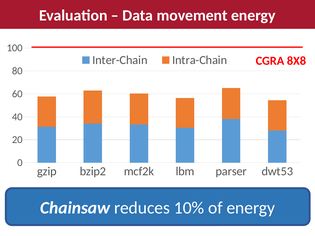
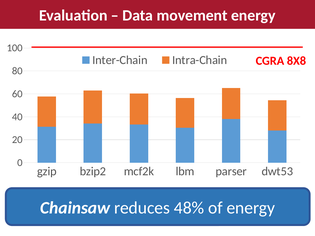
10%: 10% -> 48% (189, 208)
